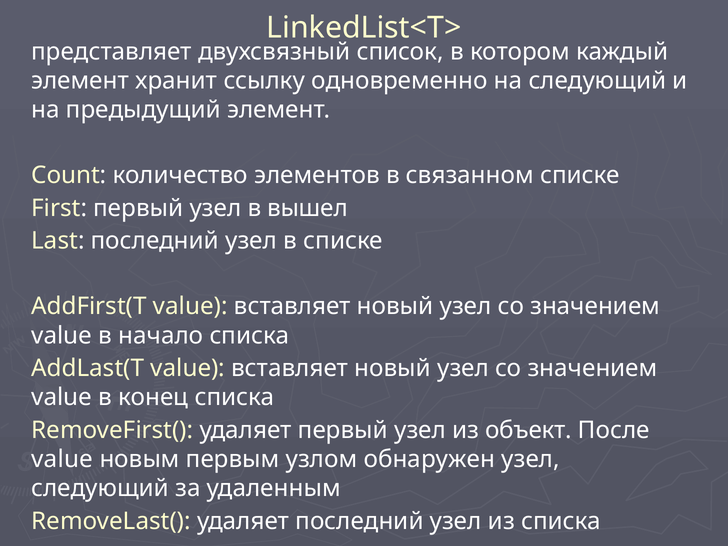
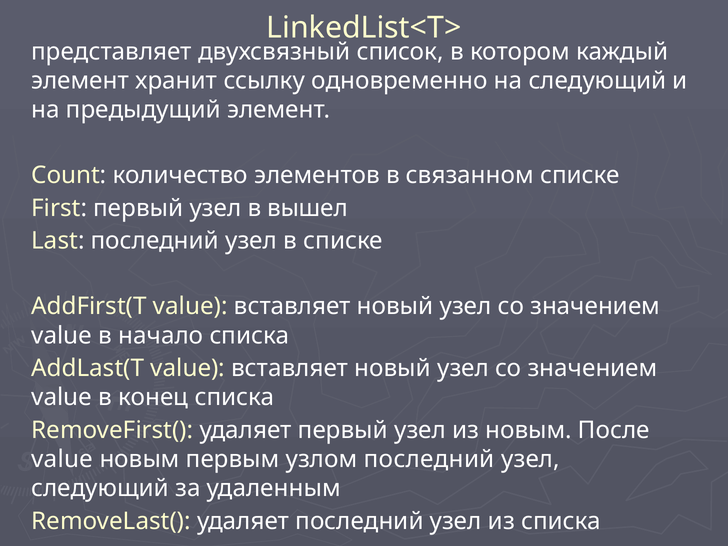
из объект: объект -> новым (529, 430)
узлом обнаружен: обнаружен -> последний (429, 459)
